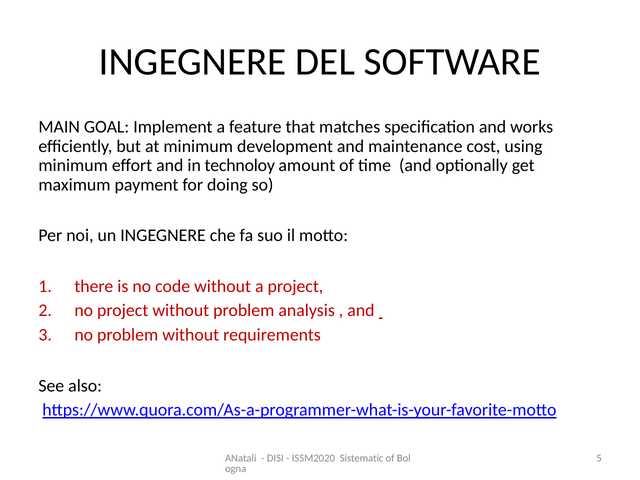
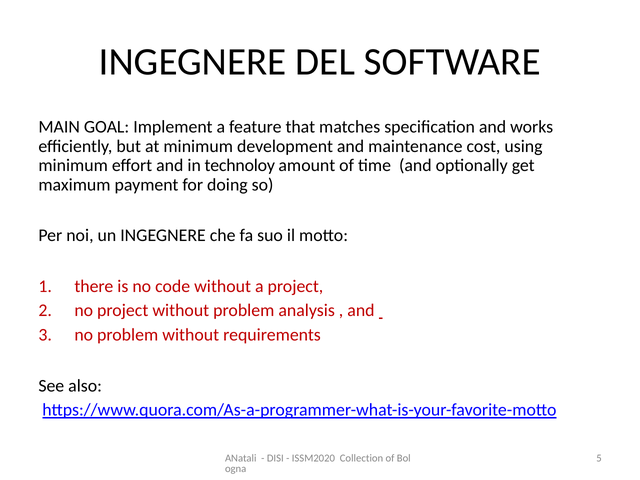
Sistematic: Sistematic -> Collection (362, 458)
